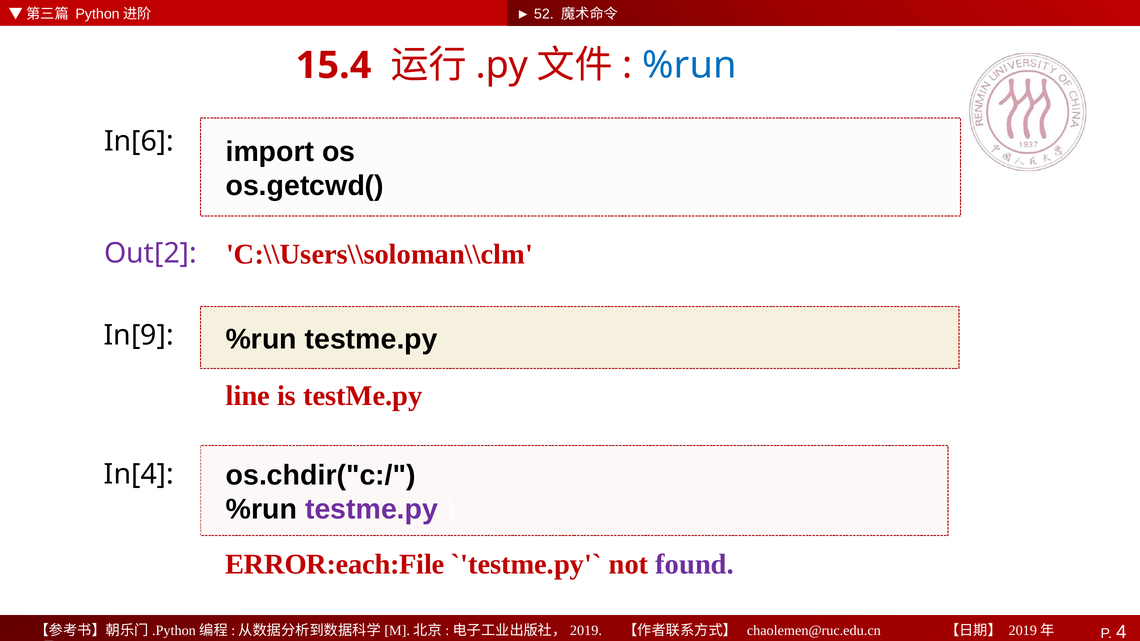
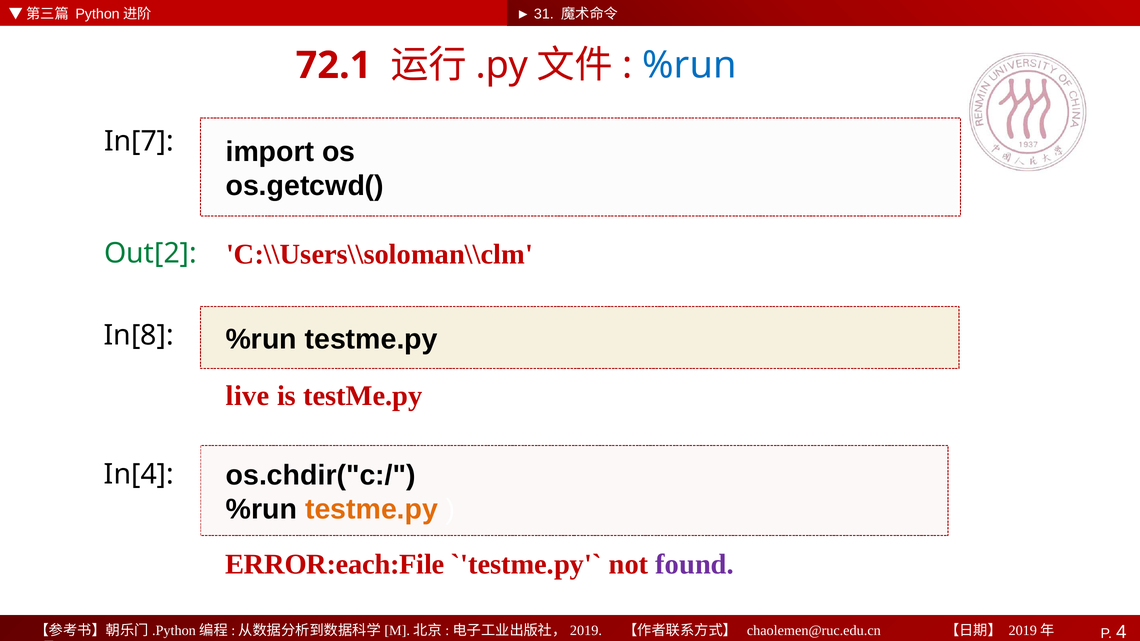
52: 52 -> 31 (544, 14)
15.4: 15.4 -> 72.1 (334, 65)
In[6: In[6 -> In[7 (139, 141)
Out[2 colour: purple -> green (151, 254)
In[9: In[9 -> In[8 (139, 335)
line: line -> live (248, 396)
testme.py colour: purple -> orange (372, 510)
